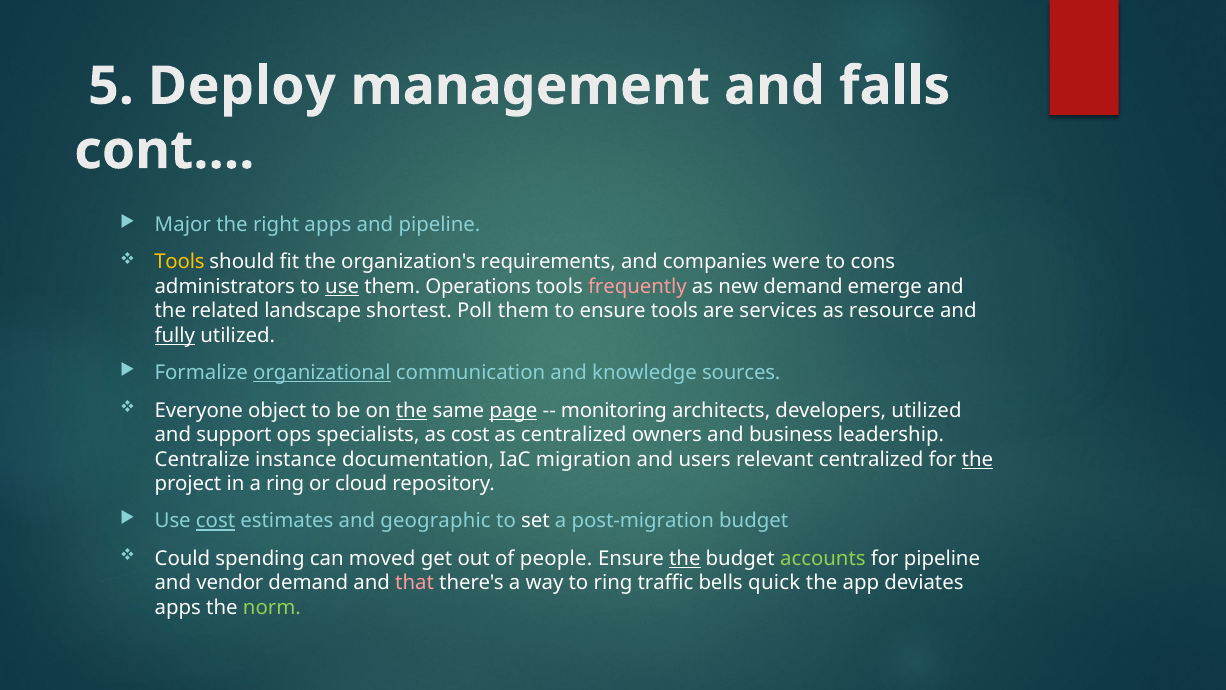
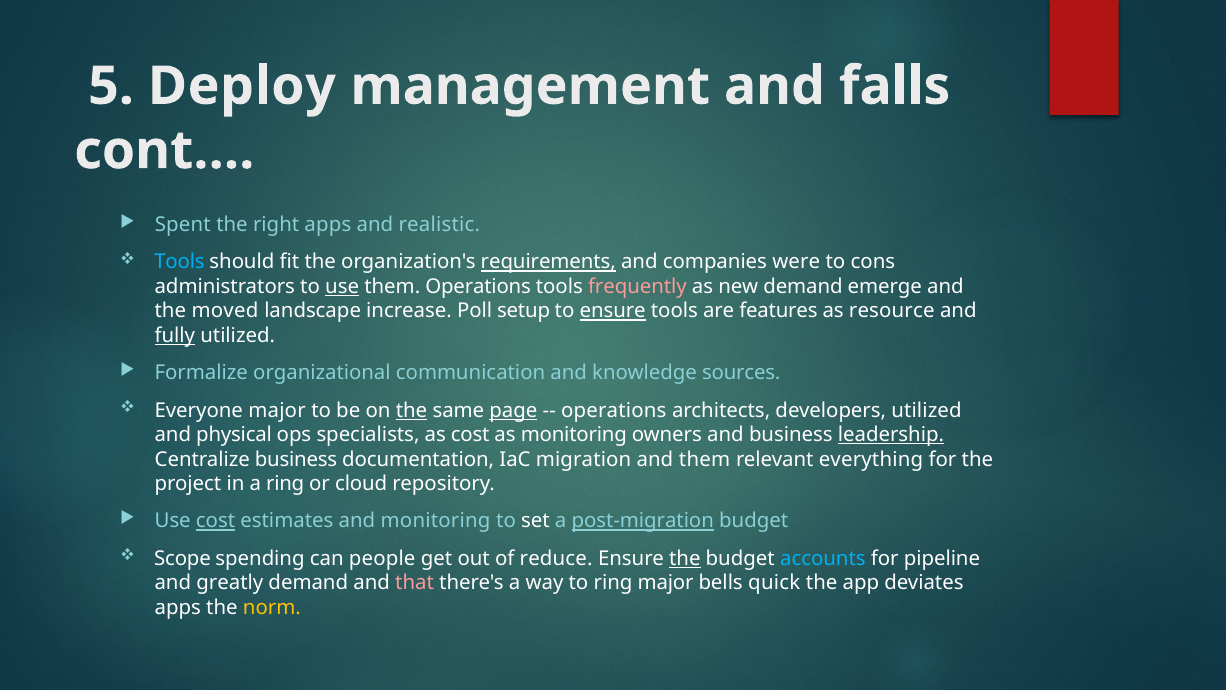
Major: Major -> Spent (183, 225)
and pipeline: pipeline -> realistic (439, 225)
Tools colour: yellow -> light blue (179, 262)
requirements underline: none -> present (548, 262)
related: related -> moved (225, 311)
shortest: shortest -> increase (409, 311)
Poll them: them -> setup (524, 311)
ensure underline: none -> present (613, 311)
services: services -> features (778, 311)
organizational underline: present -> none (322, 373)
Everyone object: object -> major (277, 410)
monitoring: monitoring -> operations (614, 410)
support: support -> physical (234, 435)
as centralized: centralized -> monitoring (574, 435)
leadership underline: none -> present (891, 435)
Centralize instance: instance -> business (296, 459)
and users: users -> them (705, 459)
relevant centralized: centralized -> everything (871, 459)
the underline: present -> none (977, 459)
and geographic: geographic -> monitoring (436, 521)
post-migration underline: none -> present (643, 521)
Could: Could -> Scope (183, 558)
moved: moved -> people (382, 558)
people: people -> reduce (556, 558)
accounts colour: light green -> light blue (823, 558)
vendor: vendor -> greatly (230, 583)
ring traffic: traffic -> major (666, 583)
norm colour: light green -> yellow (272, 607)
